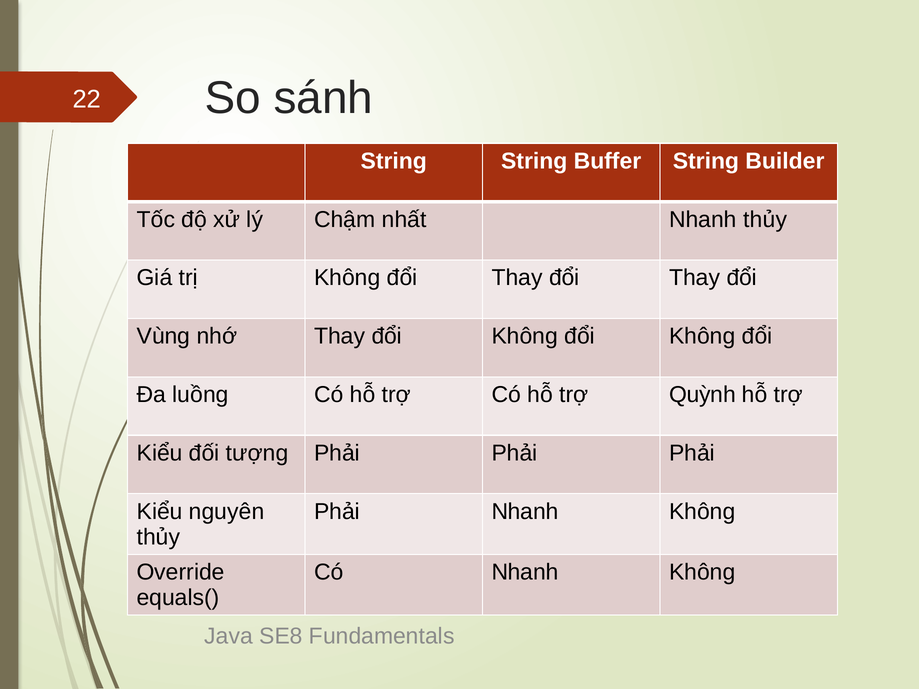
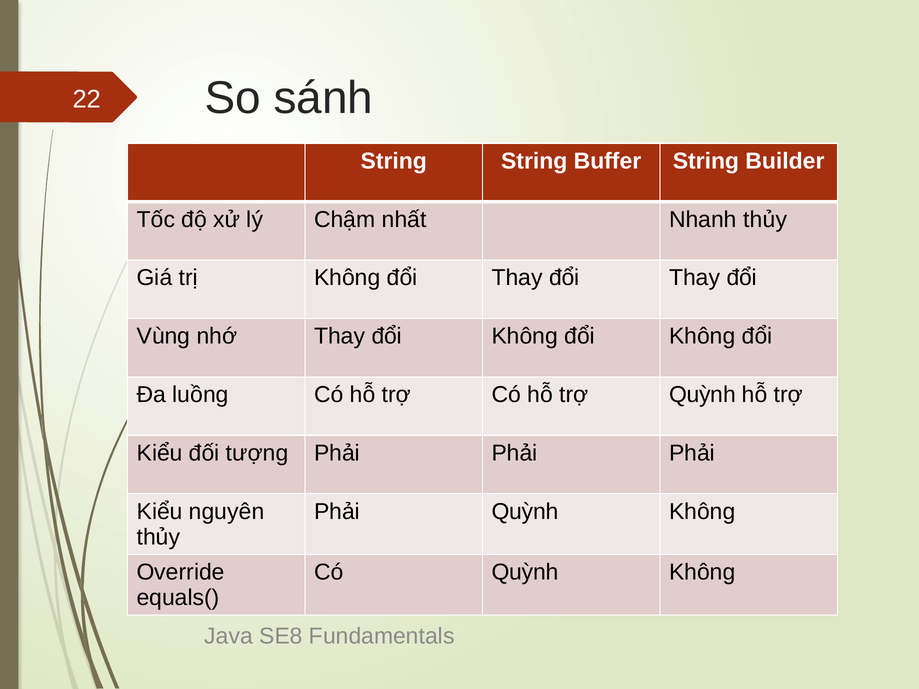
Phải Nhanh: Nhanh -> Quỳnh (525, 512)
Có Nhanh: Nhanh -> Quỳnh (525, 572)
